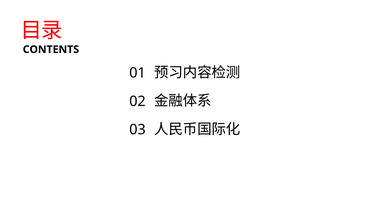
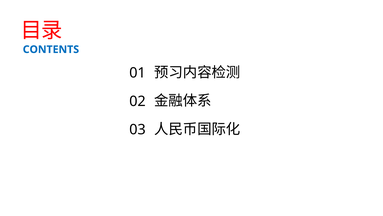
CONTENTS colour: black -> blue (51, 49)
